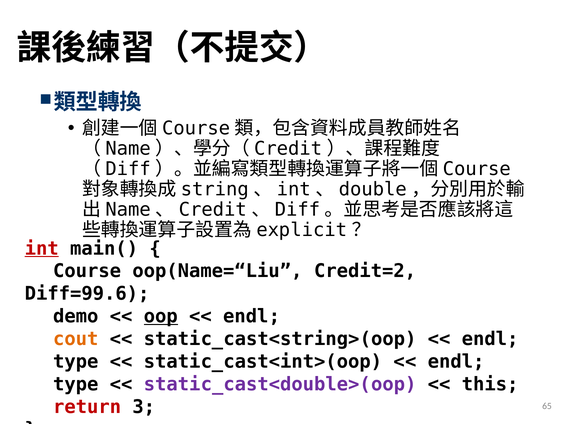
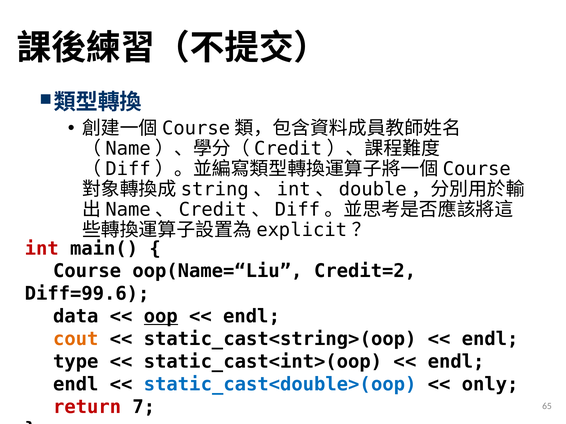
int underline: present -> none (42, 249)
demo: demo -> data (76, 317)
type: type -> endl (76, 385)
static_cast<double>(oop colour: purple -> blue (280, 385)
this: this -> only (490, 385)
3: 3 -> 7 (144, 407)
